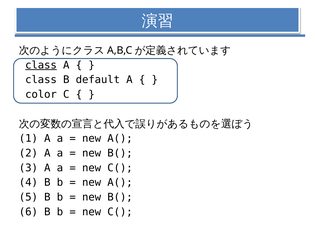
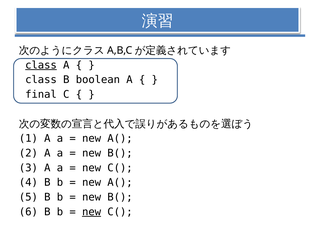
default: default -> boolean (98, 80)
color: color -> final (41, 95)
new underline: none -> present (92, 212)
